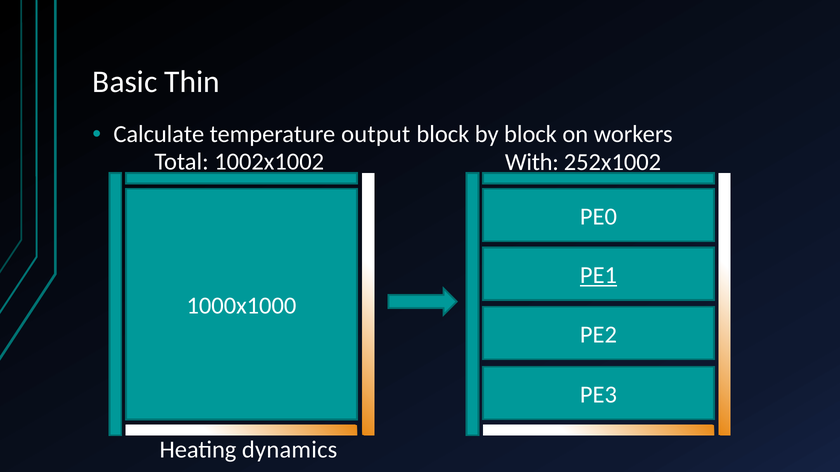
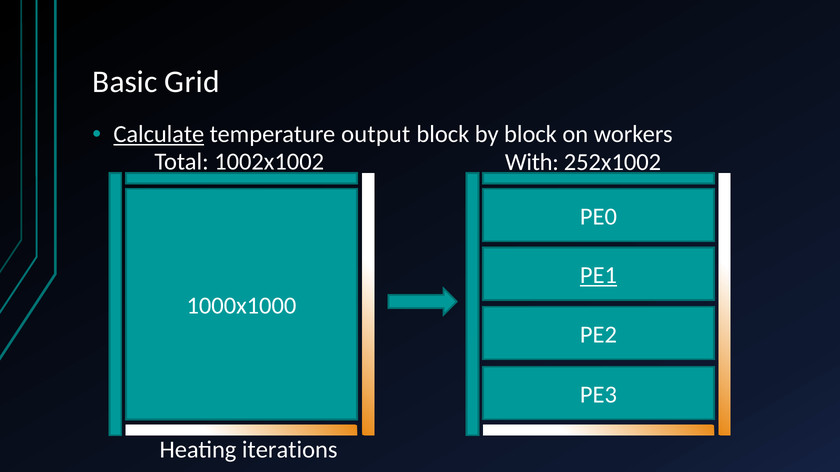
Thin: Thin -> Grid (192, 82)
Calculate underline: none -> present (159, 135)
dynamics: dynamics -> iterations (290, 450)
